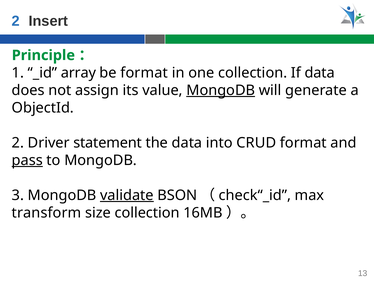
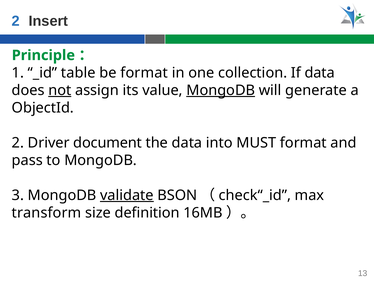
array: array -> table (78, 73)
not underline: none -> present (60, 90)
statement: statement -> document (108, 143)
CRUD: CRUD -> MUST (256, 143)
pass underline: present -> none (27, 160)
size collection: collection -> definition (147, 212)
